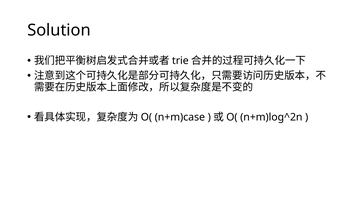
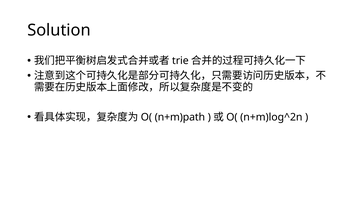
n+m)case: n+m)case -> n+m)path (180, 117)
